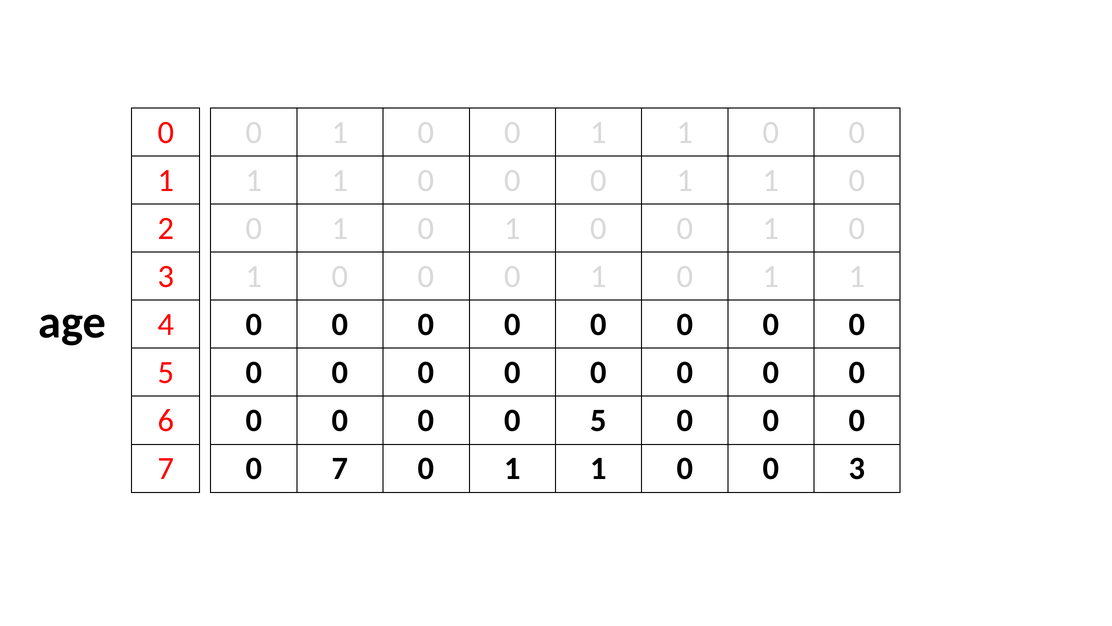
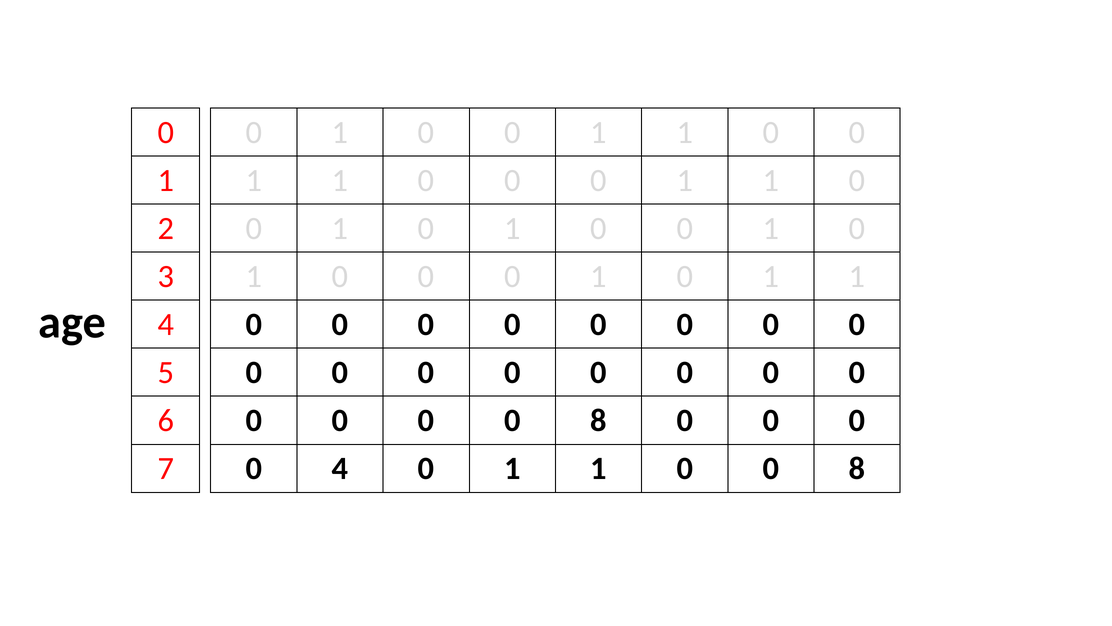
0 0 0 5: 5 -> 8 (599, 420)
0 7: 7 -> 4 (340, 468)
1 0 0 3: 3 -> 8 (857, 468)
